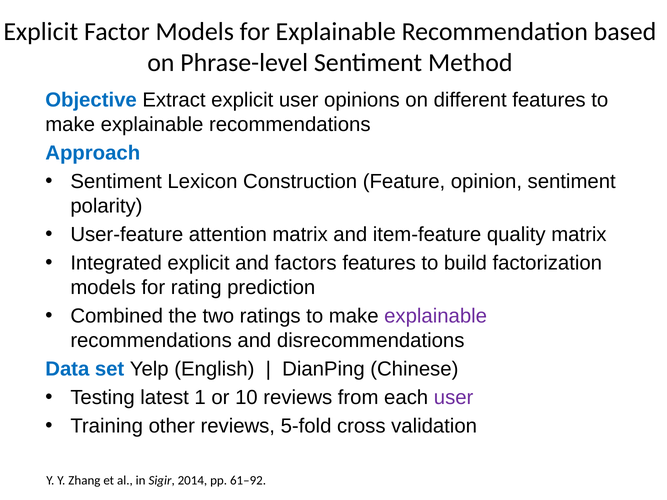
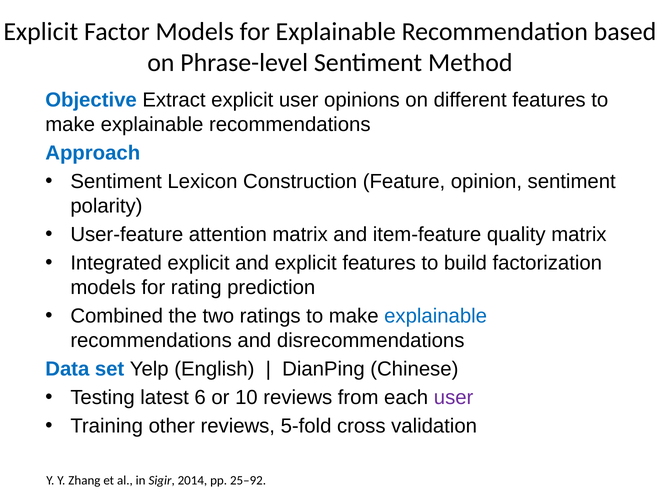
and factors: factors -> explicit (306, 263)
explainable colour: purple -> blue (436, 316)
1: 1 -> 6 (200, 398)
61–92: 61–92 -> 25–92 (248, 481)
